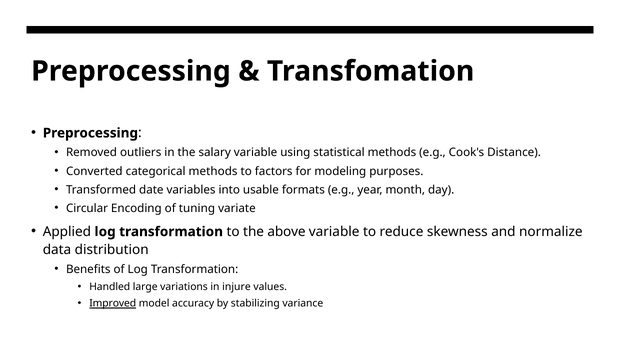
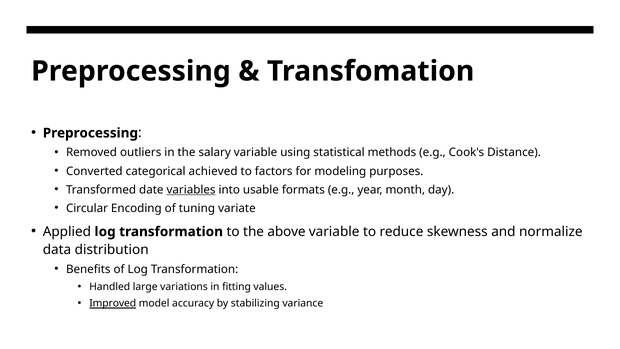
categorical methods: methods -> achieved (213, 171)
variables underline: none -> present (191, 190)
injure: injure -> fitting (237, 287)
